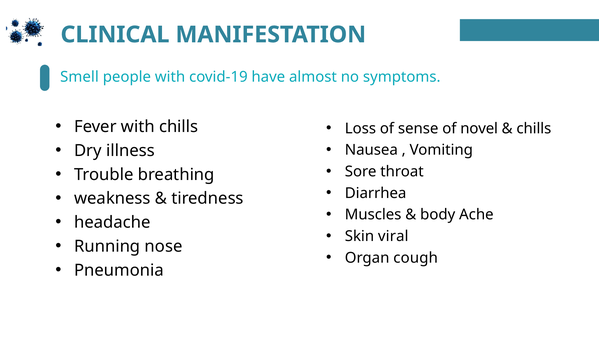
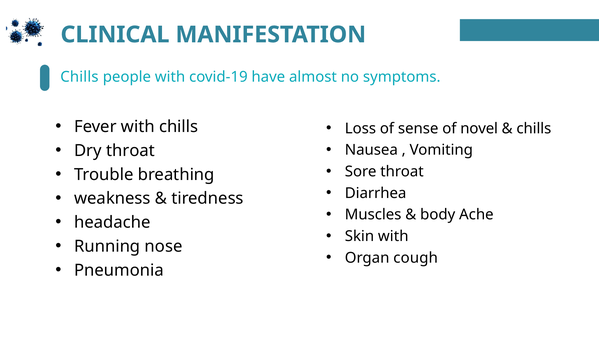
Smell: Smell -> Chills (79, 77)
Dry illness: illness -> throat (130, 151)
Skin viral: viral -> with (393, 236)
